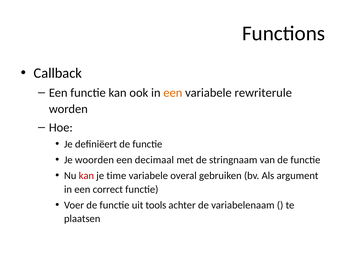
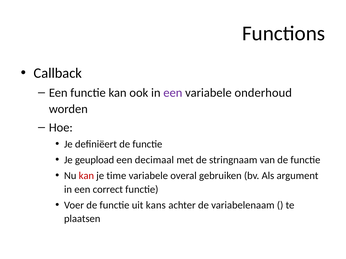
een colour: orange -> purple (173, 93)
rewriterule: rewriterule -> onderhoud (263, 93)
woorden: woorden -> geupload (95, 160)
tools: tools -> kans (156, 205)
